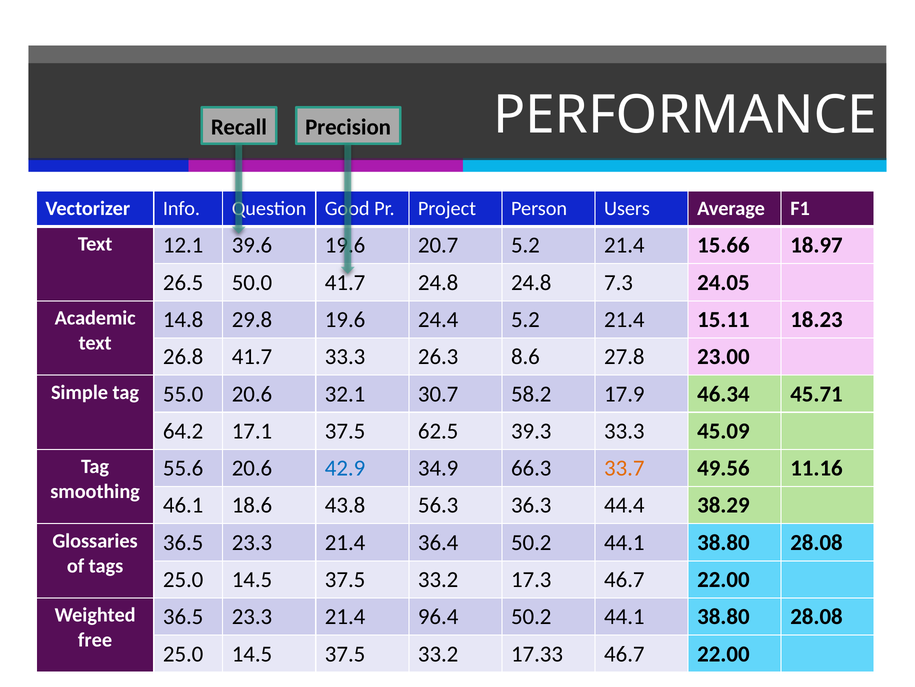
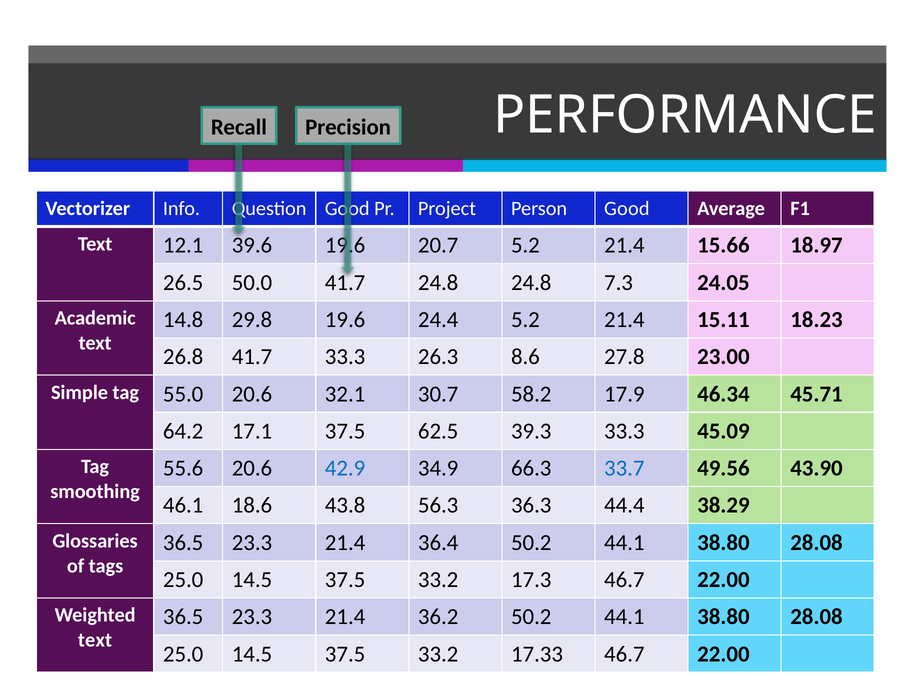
Person Users: Users -> Good (627, 208)
33.7 colour: orange -> blue (624, 468)
11.16: 11.16 -> 43.90 (816, 468)
96.4: 96.4 -> 36.2 (438, 616)
free: free -> text (95, 639)
